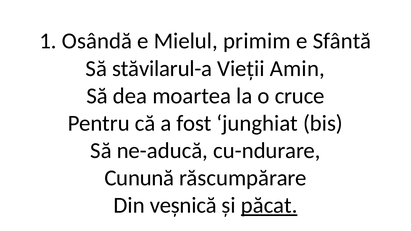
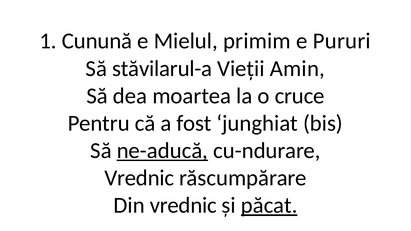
Osândă: Osândă -> Cunună (97, 41)
Sfântă: Sfântă -> Pururi (342, 41)
ne-aducă underline: none -> present (162, 151)
Cunună: Cunună -> Vrednic (139, 178)
Din veșnică: veșnică -> vrednic (183, 206)
